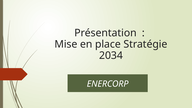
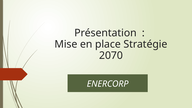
2034: 2034 -> 2070 (111, 55)
